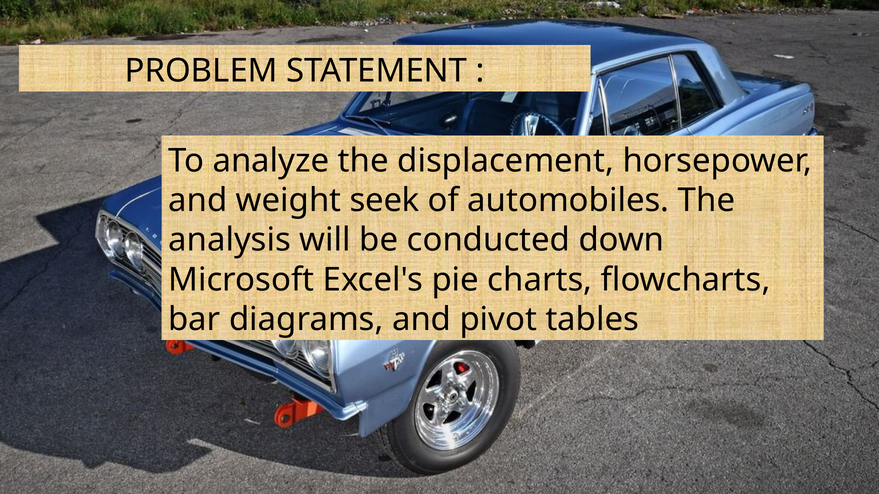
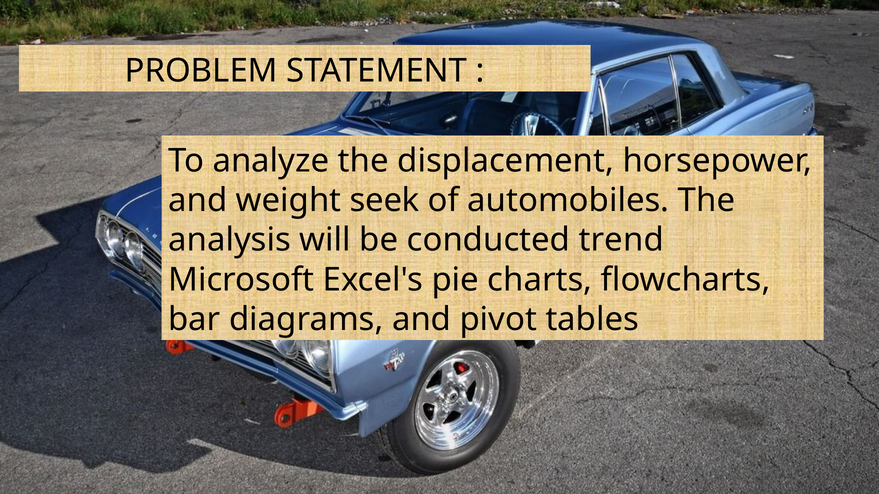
down: down -> trend (621, 240)
